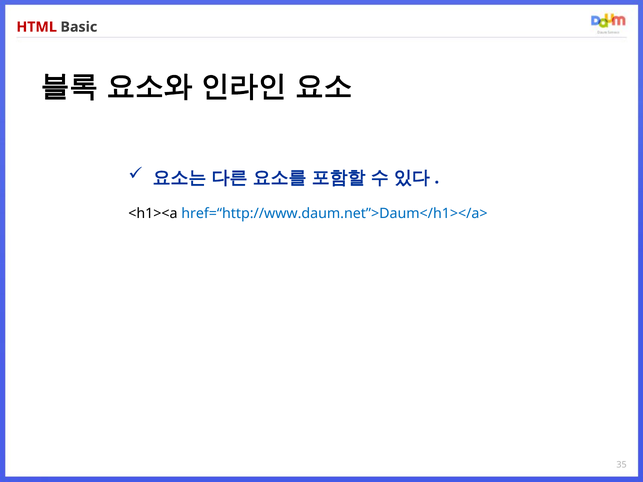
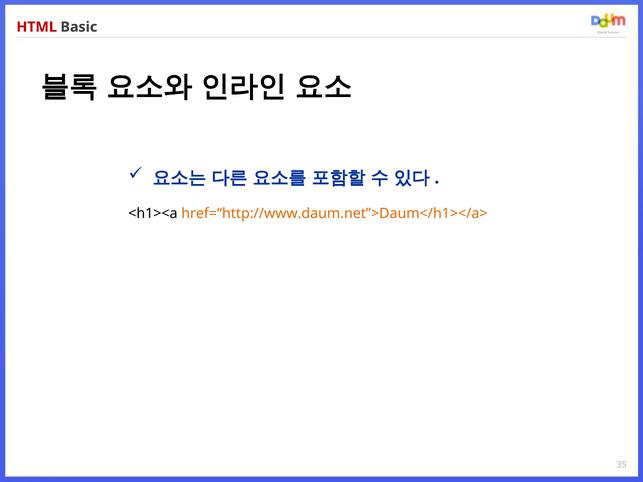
href=“http://www.daum.net”>Daum</h1></a> colour: blue -> orange (334, 214)
